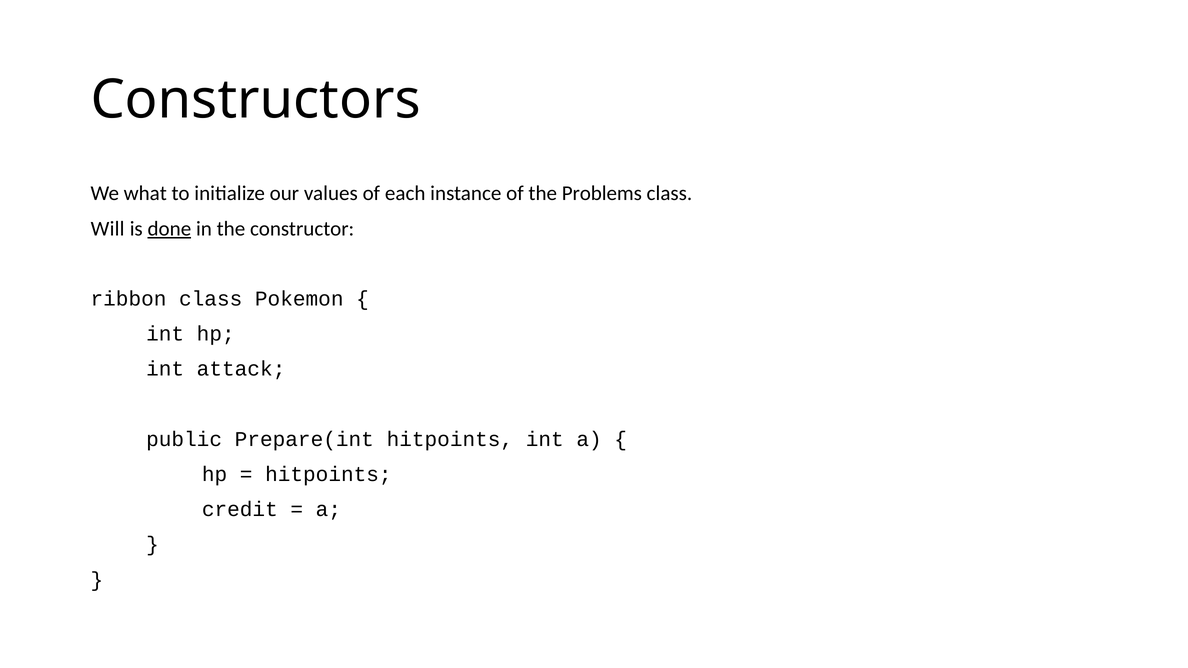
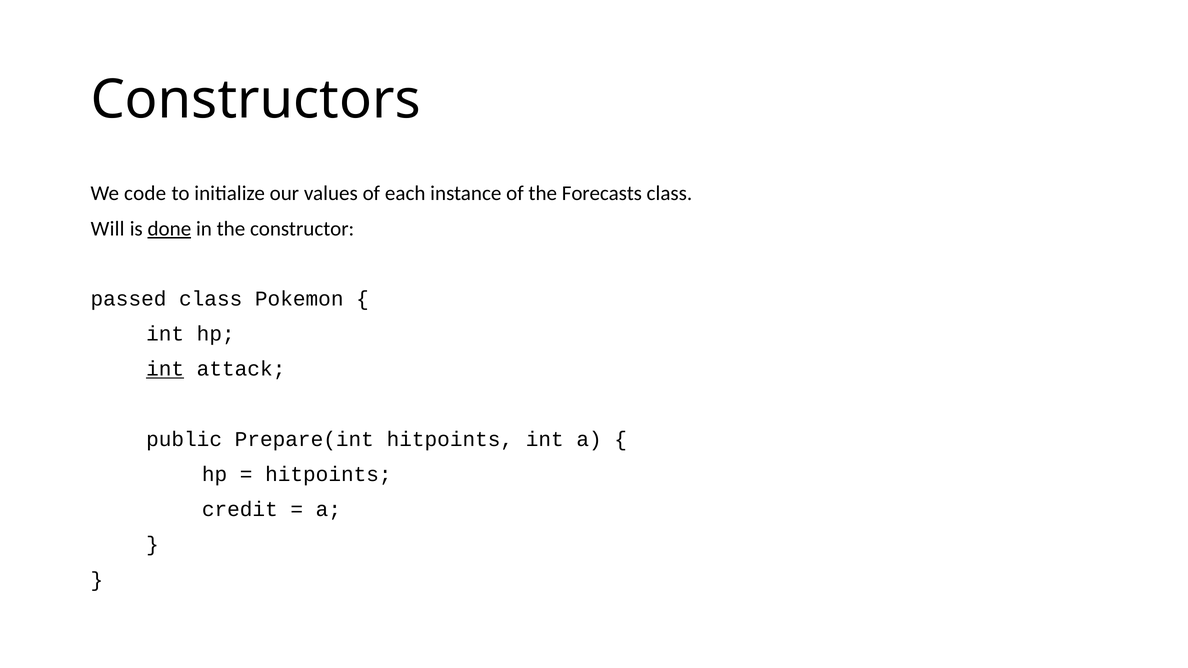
what: what -> code (145, 194)
Problems: Problems -> Forecasts (602, 194)
ribbon: ribbon -> passed (129, 299)
int underline: none -> present (165, 369)
